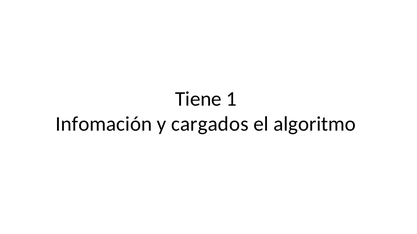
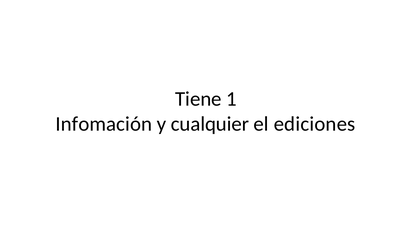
cargados: cargados -> cualquier (210, 124)
algoritmo: algoritmo -> ediciones (315, 124)
